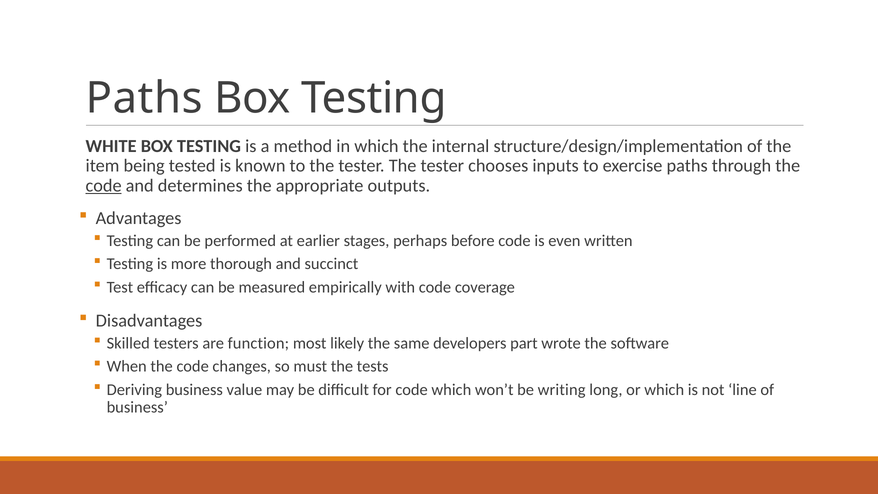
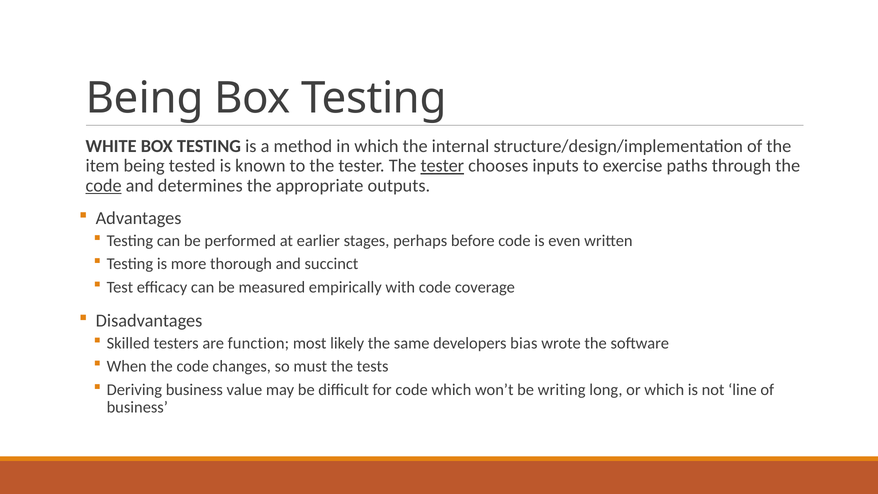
Paths: Paths -> Being (145, 98)
tester underline: none -> present (442, 166)
part: part -> bias (524, 343)
